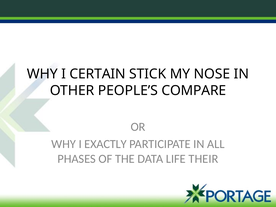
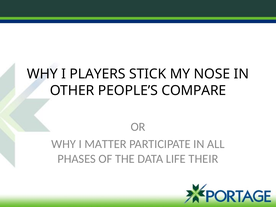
CERTAIN: CERTAIN -> PLAYERS (98, 74)
EXACTLY: EXACTLY -> MATTER (105, 144)
